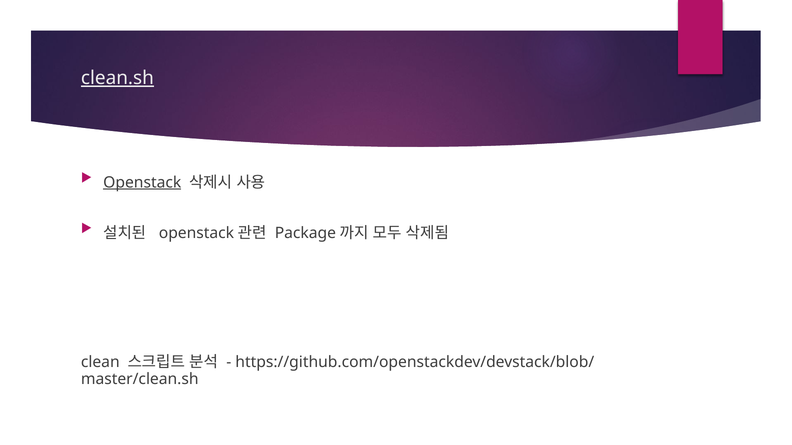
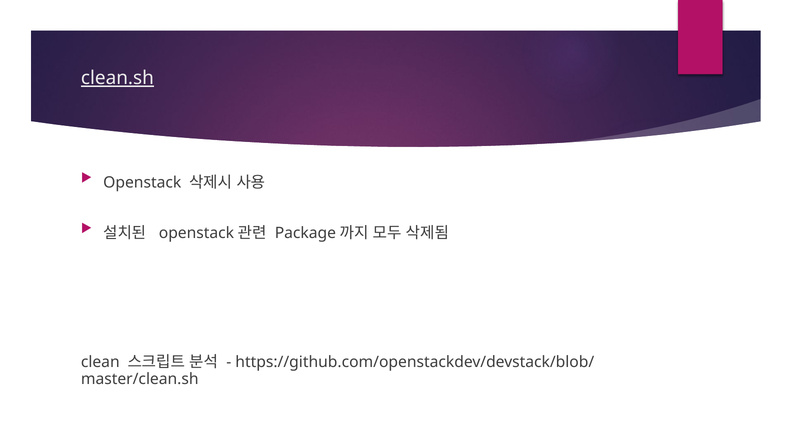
Openstack underline: present -> none (142, 183)
